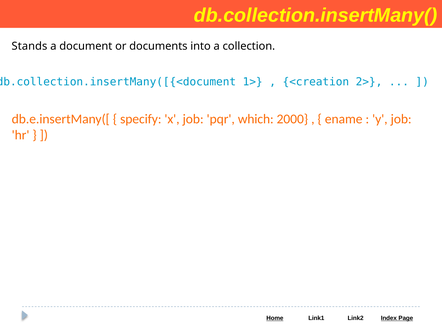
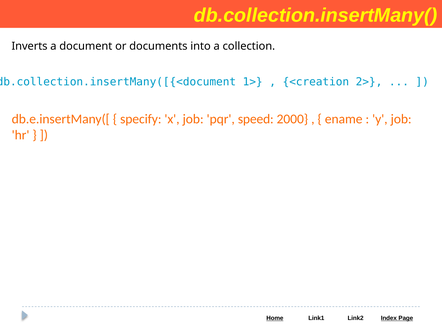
Stands: Stands -> Inverts (30, 46)
which: which -> speed (256, 119)
